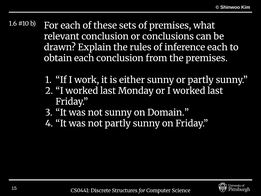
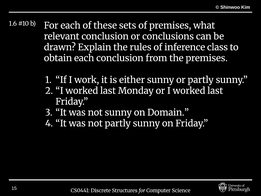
inference each: each -> class (217, 47)
